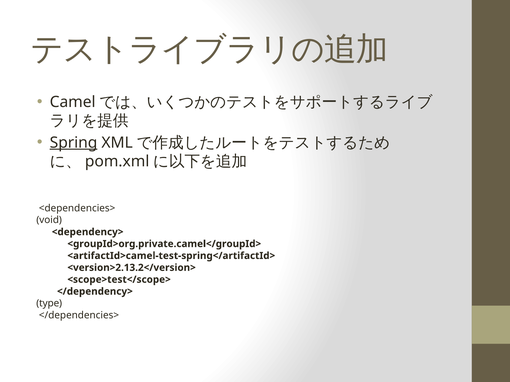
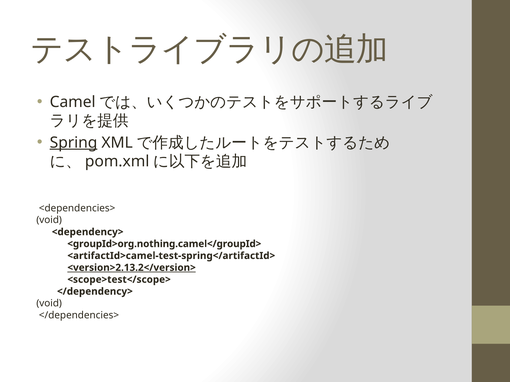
<groupId>org.private.camel</groupId>: <groupId>org.private.camel</groupId> -> <groupId>org.nothing.camel</groupId> (164, 244)
<version>2.13.2</version> underline: none -> present (132, 268)
type: type -> void (49, 304)
